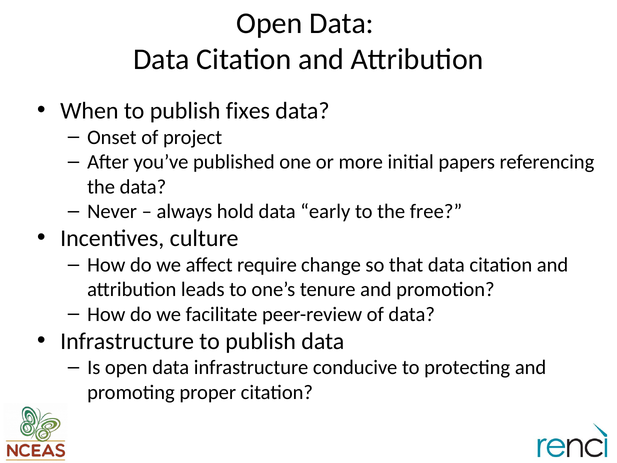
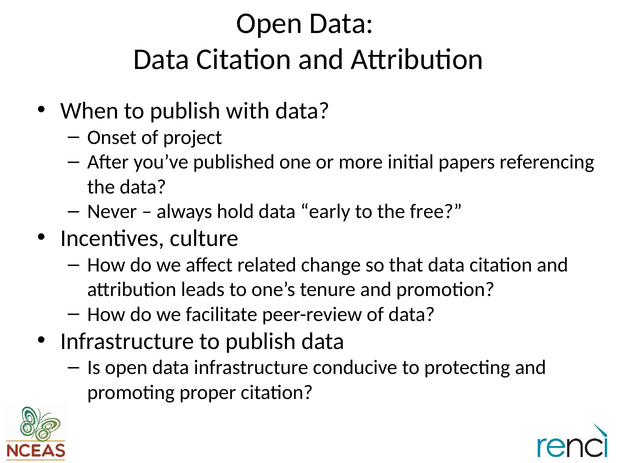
fixes: fixes -> with (248, 111)
require: require -> related (267, 265)
